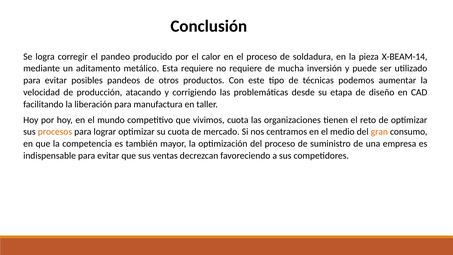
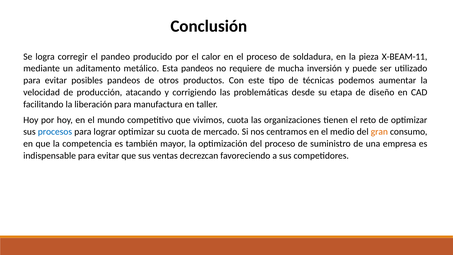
X-BEAM-14: X-BEAM-14 -> X-BEAM-11 (405, 57)
Esta requiere: requiere -> pandeos (197, 68)
procesos colour: orange -> blue (55, 132)
